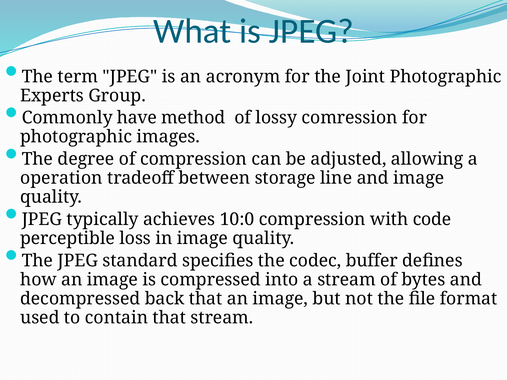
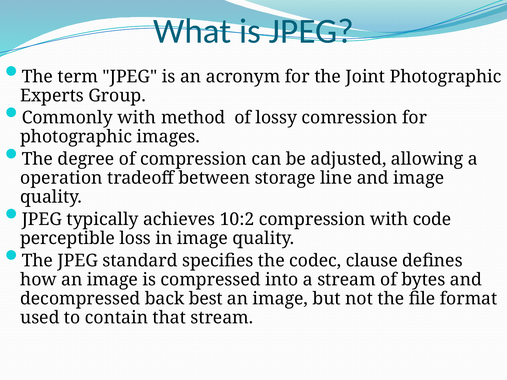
Commonly have: have -> with (137, 118)
10:0: 10:0 -> 10:2 (237, 219)
buffer: buffer -> clause (372, 261)
back that: that -> best (206, 299)
